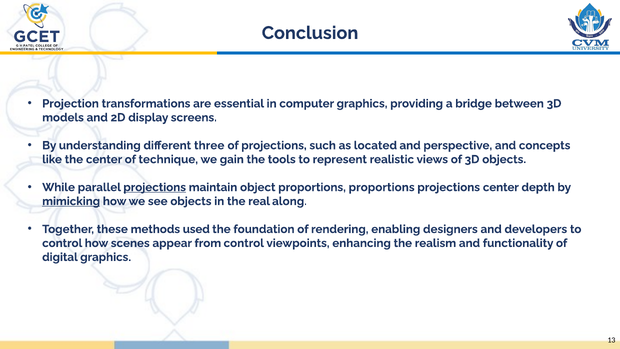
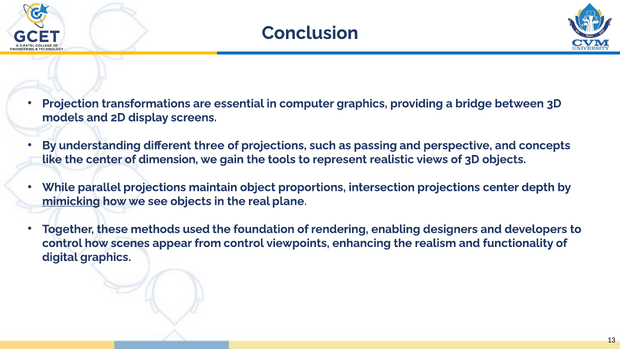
located: located -> passing (375, 145)
technique: technique -> dimension (168, 159)
projections underline: present -> none (155, 187)
proportions proportions: proportions -> intersection (382, 187)
along: along -> plane (289, 201)
